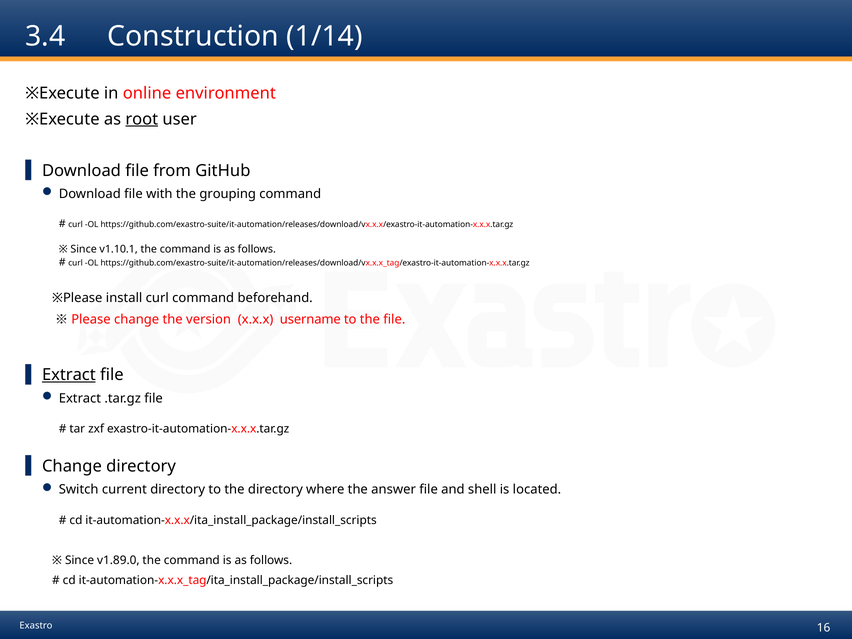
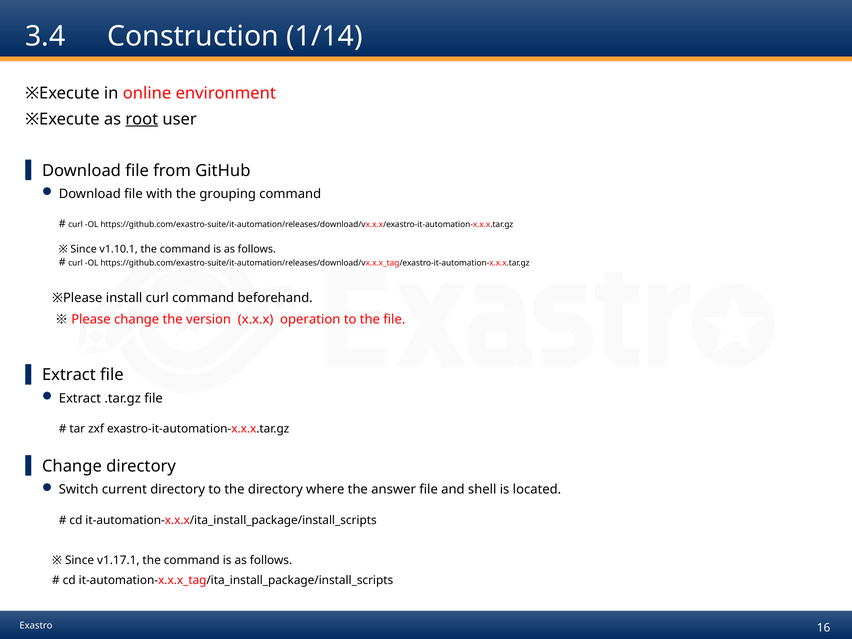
username: username -> operation (310, 320)
Extract underline: present -> none (69, 375)
v1.89.0: v1.89.0 -> v1.17.1 (118, 560)
